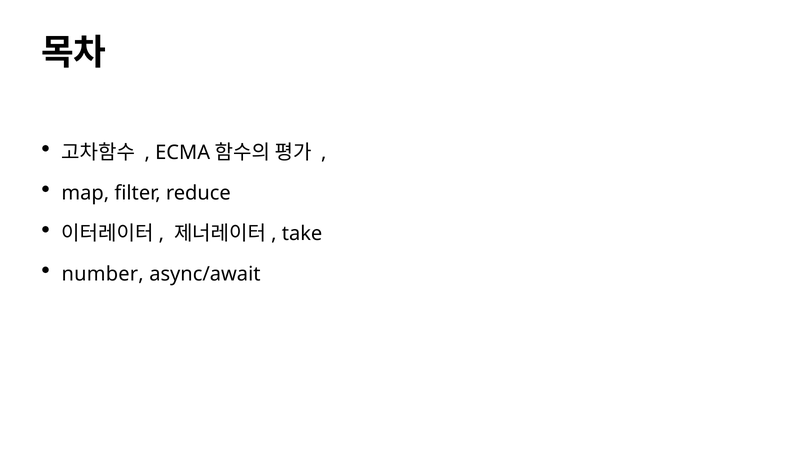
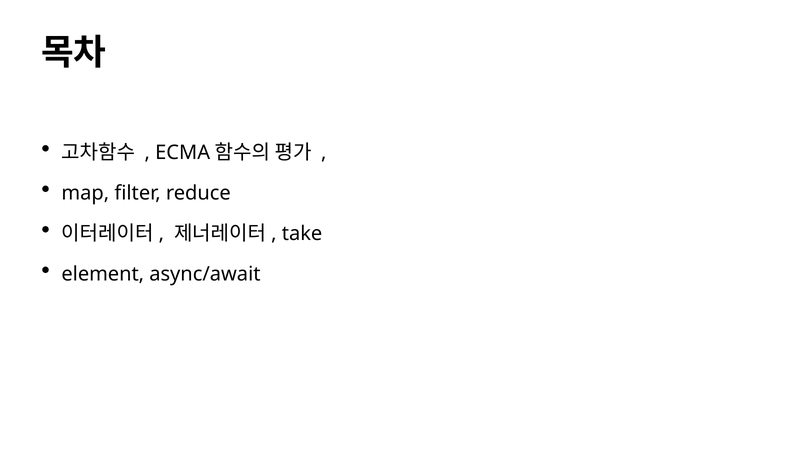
number: number -> element (103, 274)
